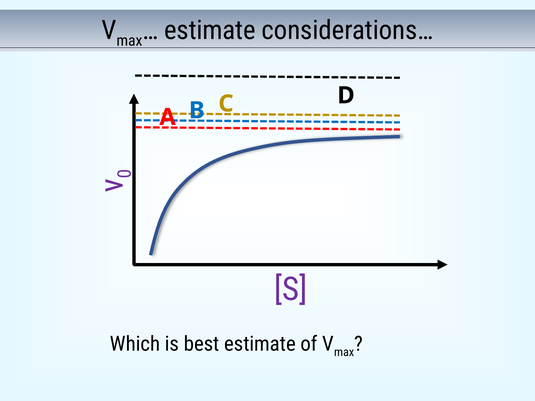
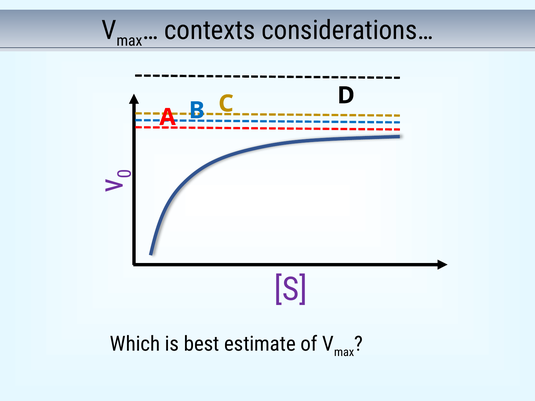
estimate: estimate -> contexts (210, 30)
